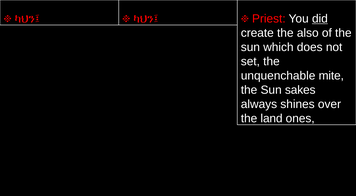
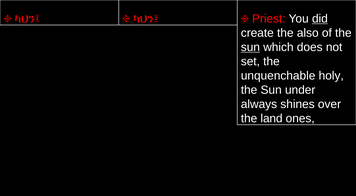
sun underline: none -> present (250, 47)
mite: mite -> holy (331, 76)
sakes: sakes -> under (300, 90)
